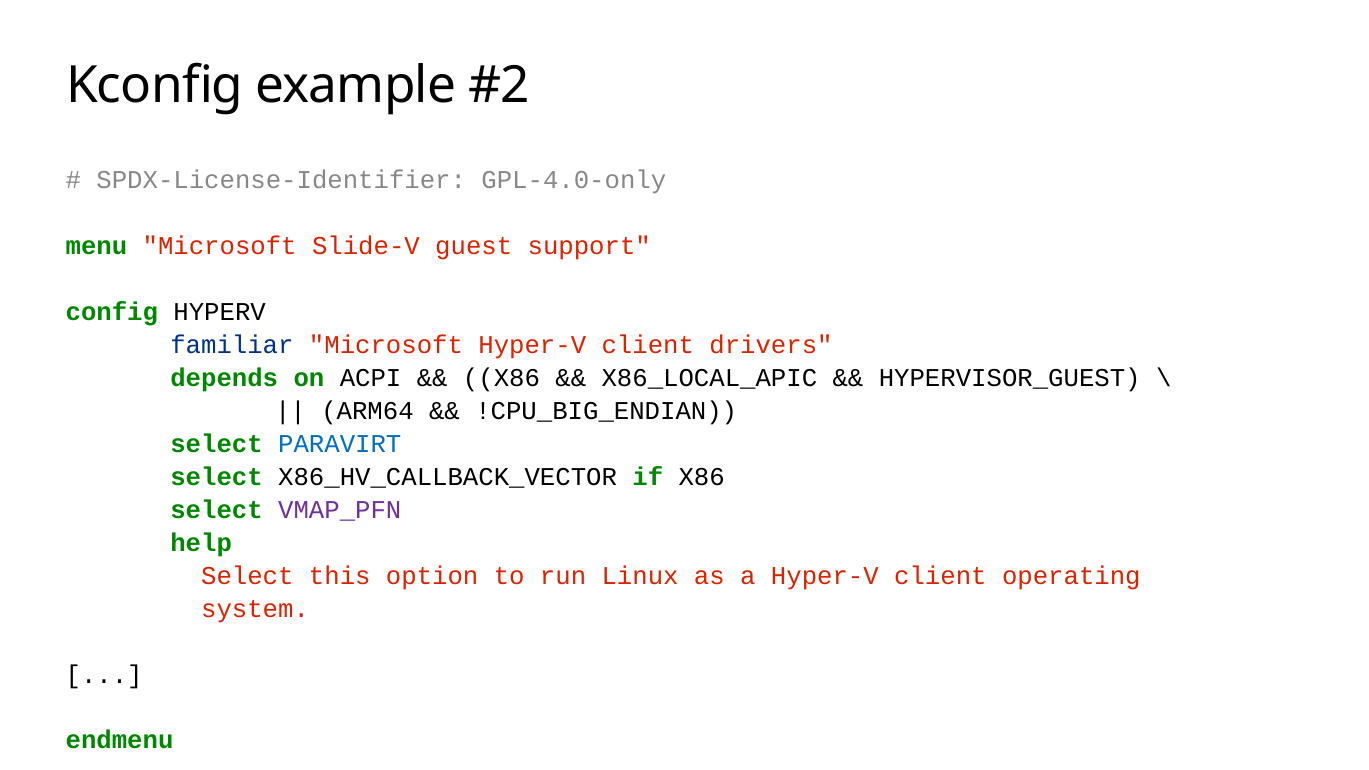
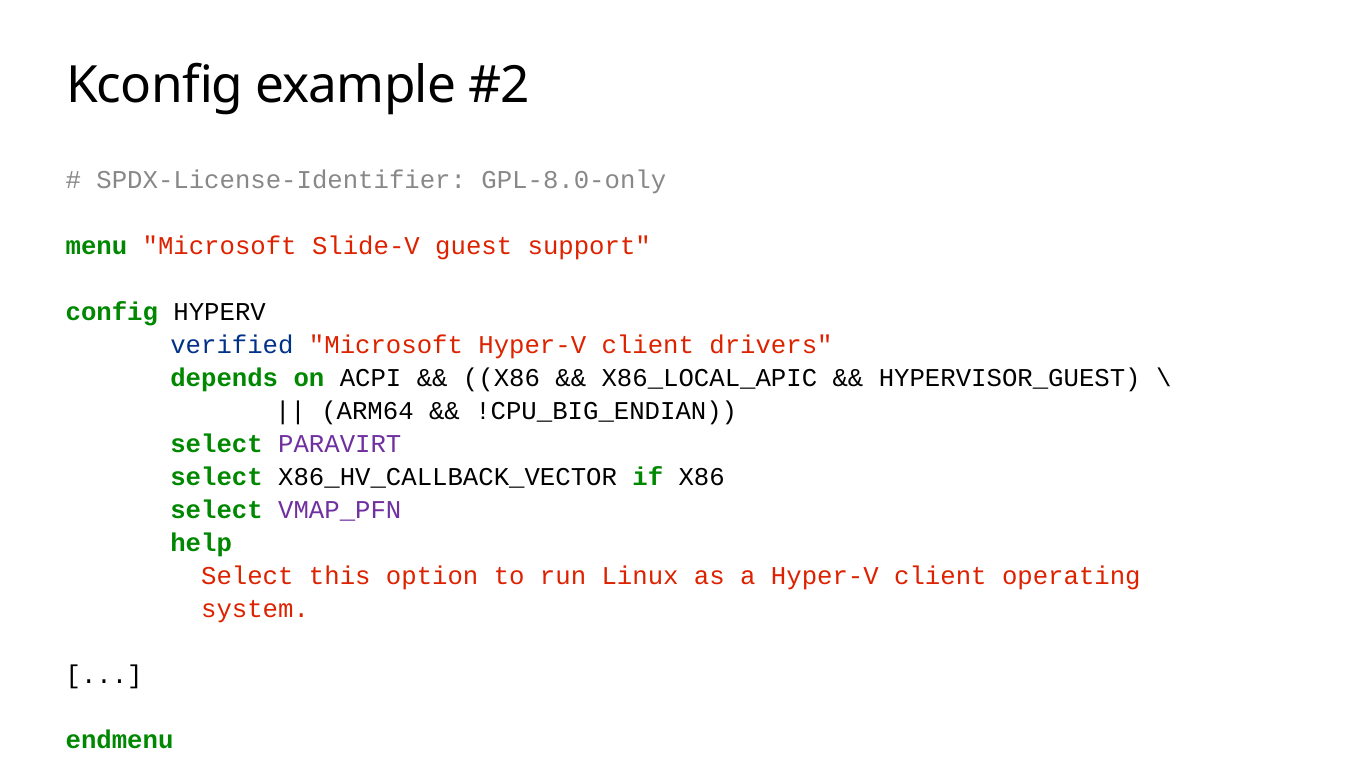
GPL-4.0-only: GPL-4.0-only -> GPL-8.0-only (574, 181)
familiar: familiar -> verified (232, 345)
PARAVIRT colour: blue -> purple (340, 444)
